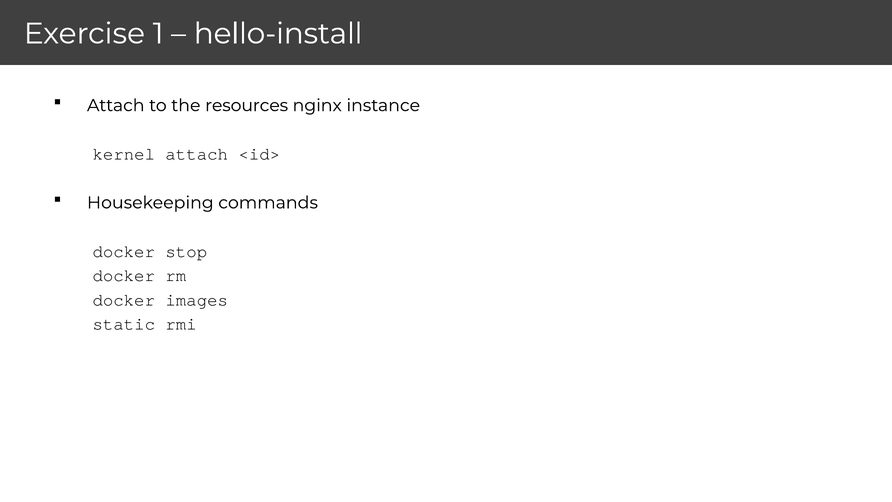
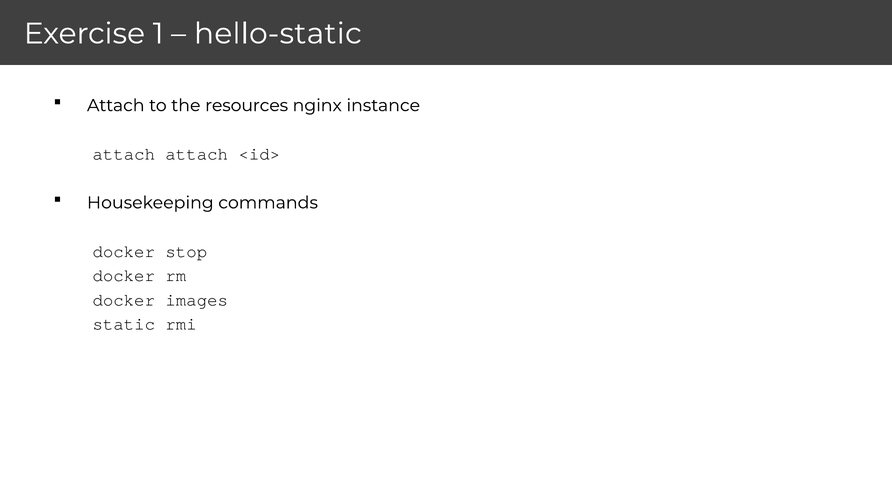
hello-install: hello-install -> hello-static (278, 34)
kernel: kernel -> attach (124, 154)
